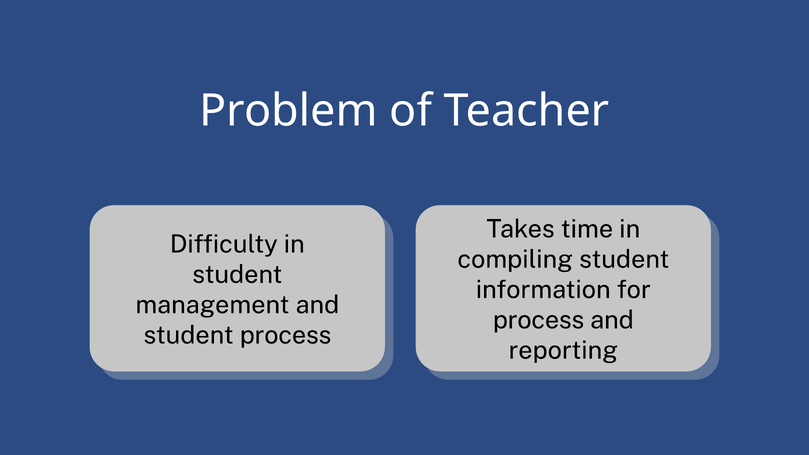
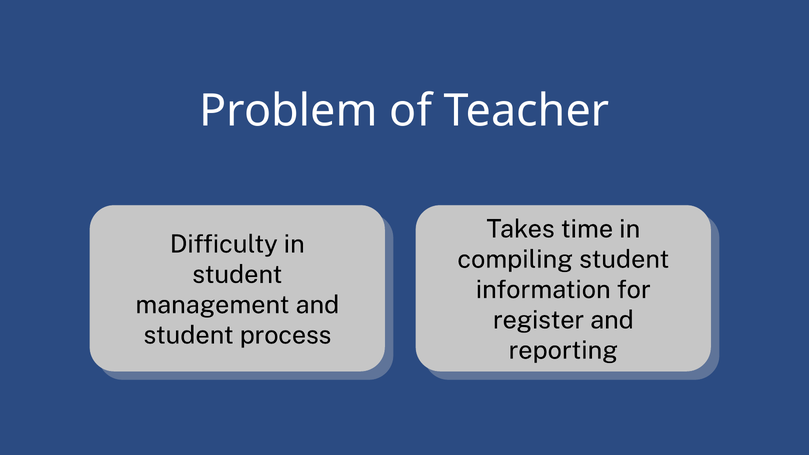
process: process -> register (539, 320)
